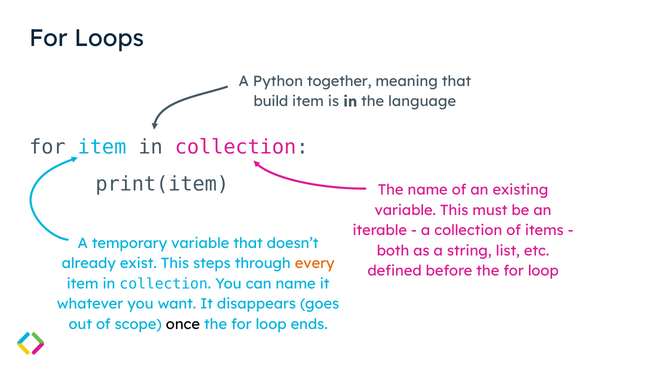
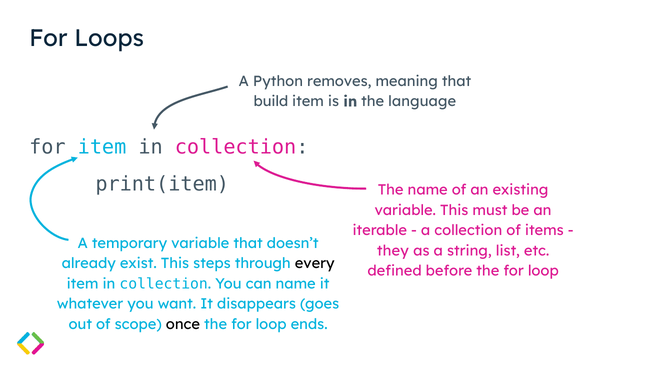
together: together -> removes (339, 81)
both: both -> they (393, 251)
every colour: orange -> black (315, 264)
